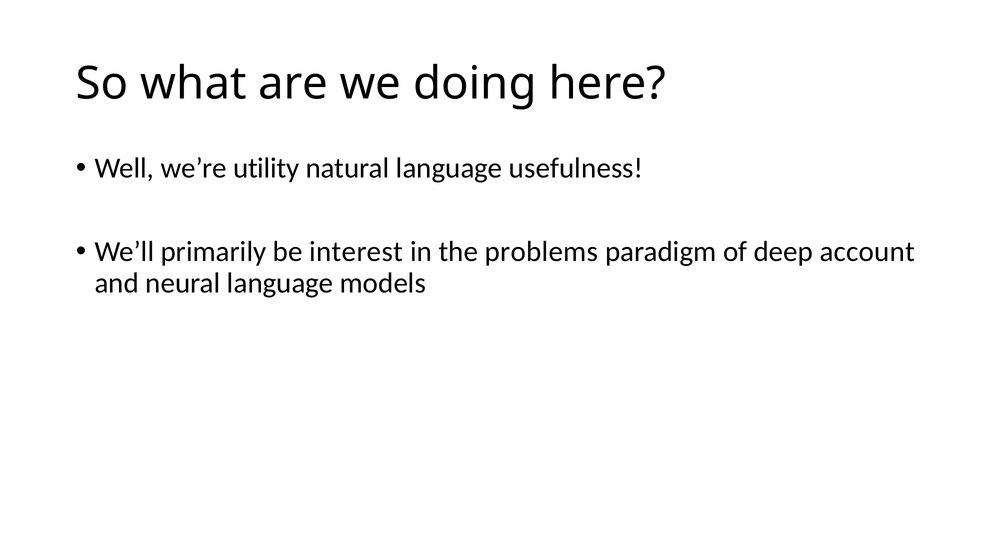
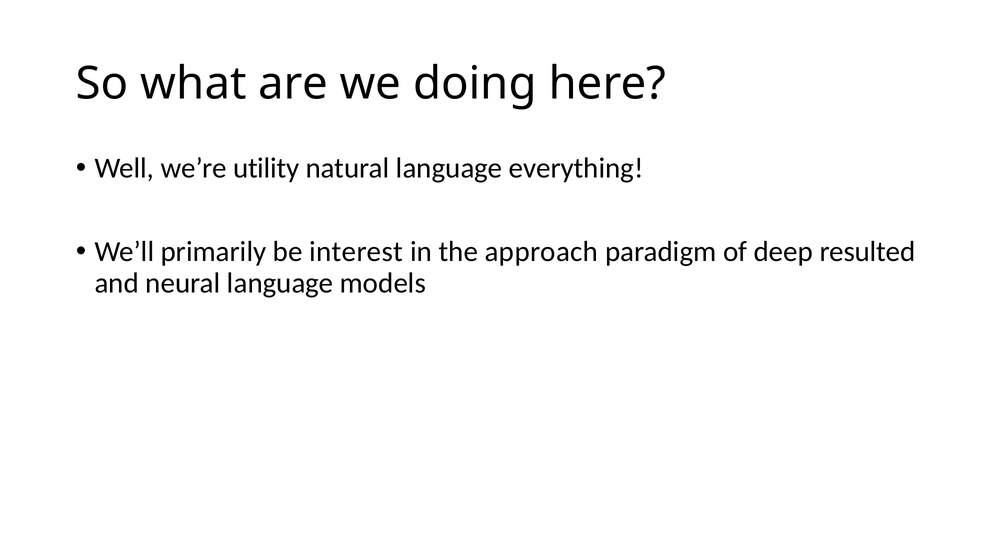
usefulness: usefulness -> everything (576, 168)
problems: problems -> approach (541, 252)
account: account -> resulted (868, 252)
